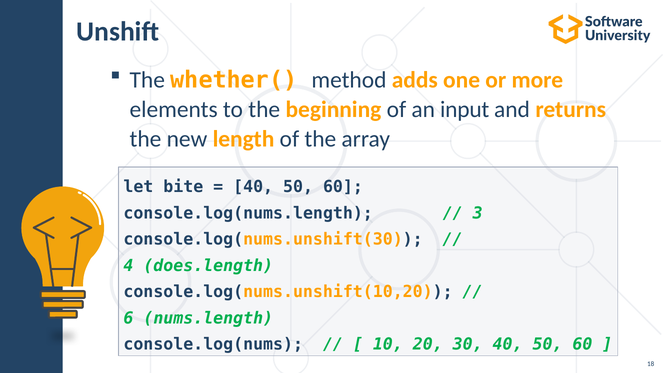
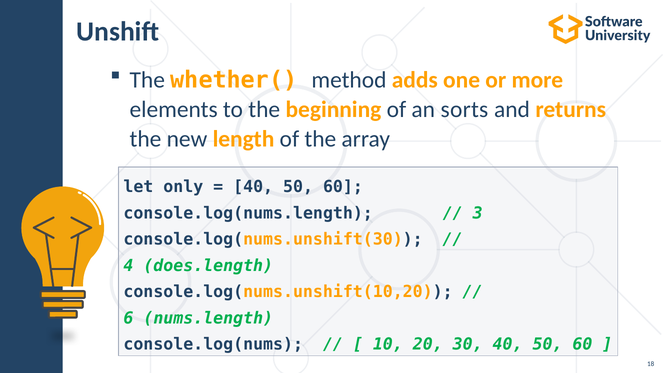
input: input -> sorts (464, 110)
bite: bite -> only (183, 187)
